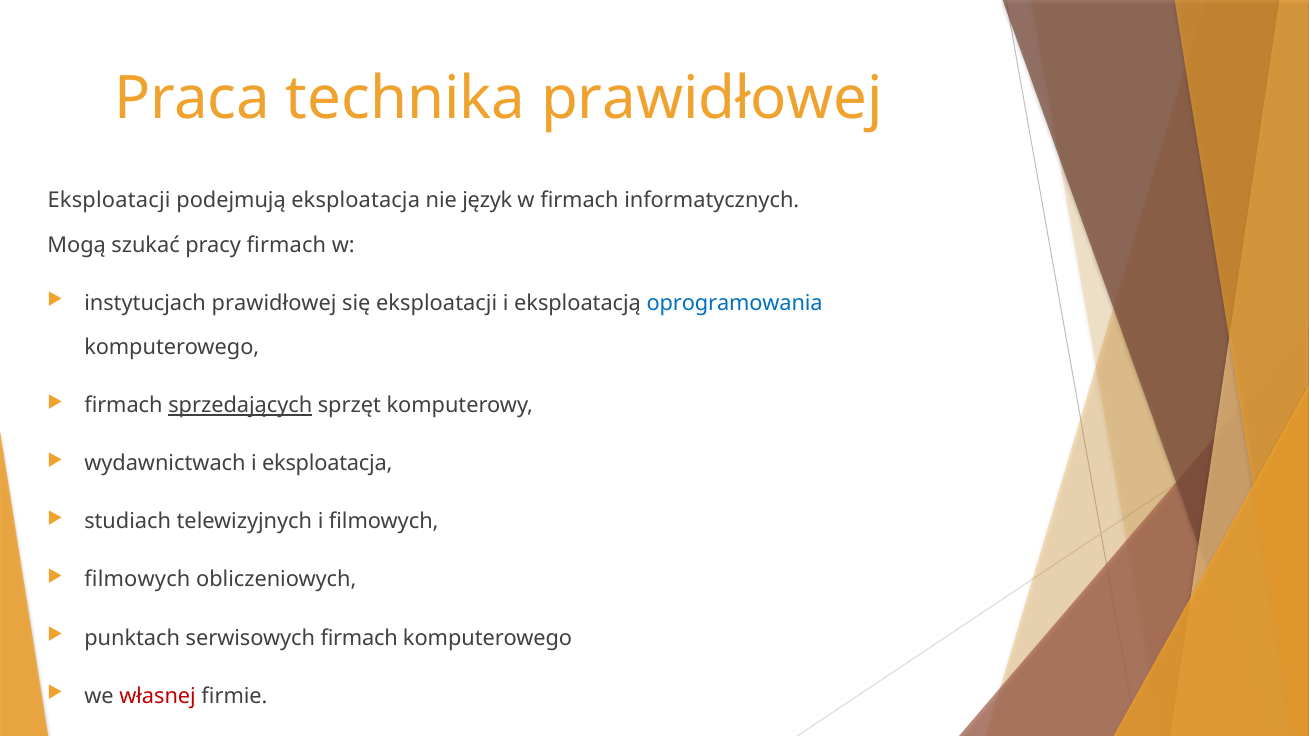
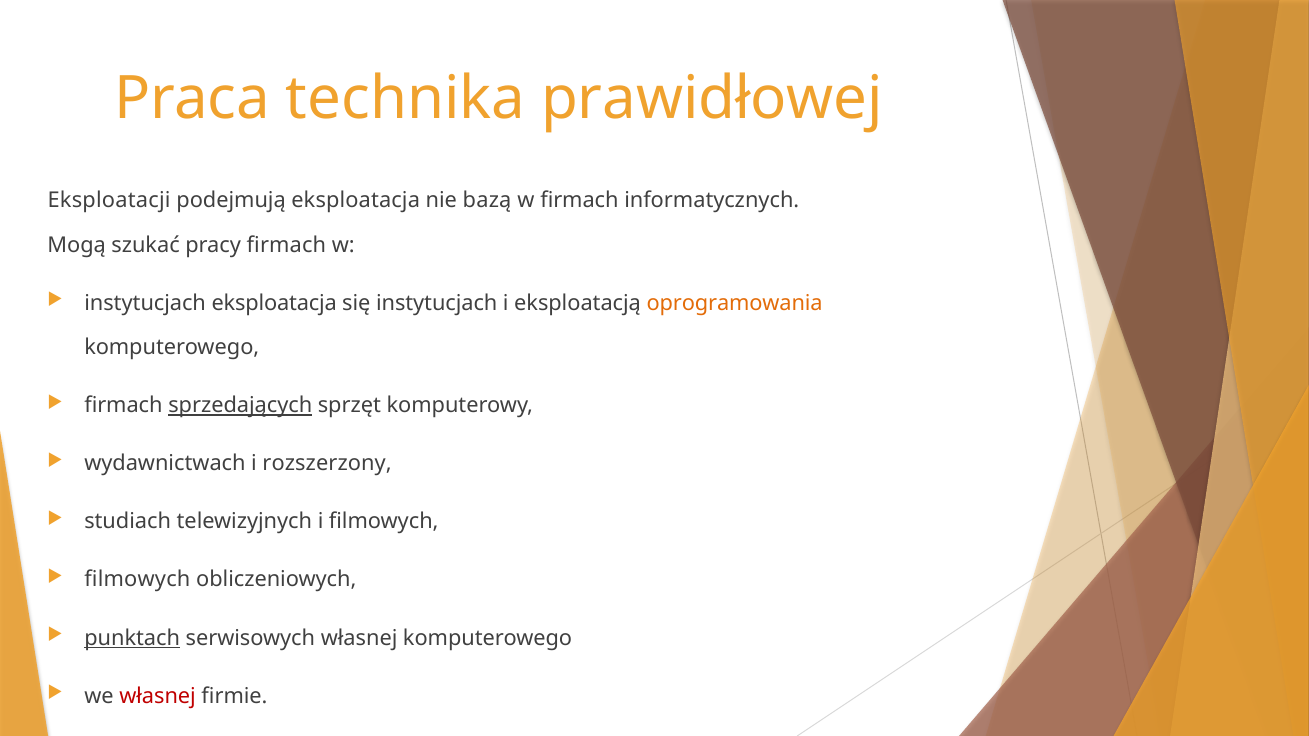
język: język -> bazą (487, 201)
instytucjach prawidłowej: prawidłowej -> eksploatacja (274, 303)
się eksploatacji: eksploatacji -> instytucjach (437, 303)
oprogramowania colour: blue -> orange (735, 303)
i eksploatacja: eksploatacja -> rozszerzony (327, 464)
punktach underline: none -> present (132, 638)
serwisowych firmach: firmach -> własnej (359, 638)
